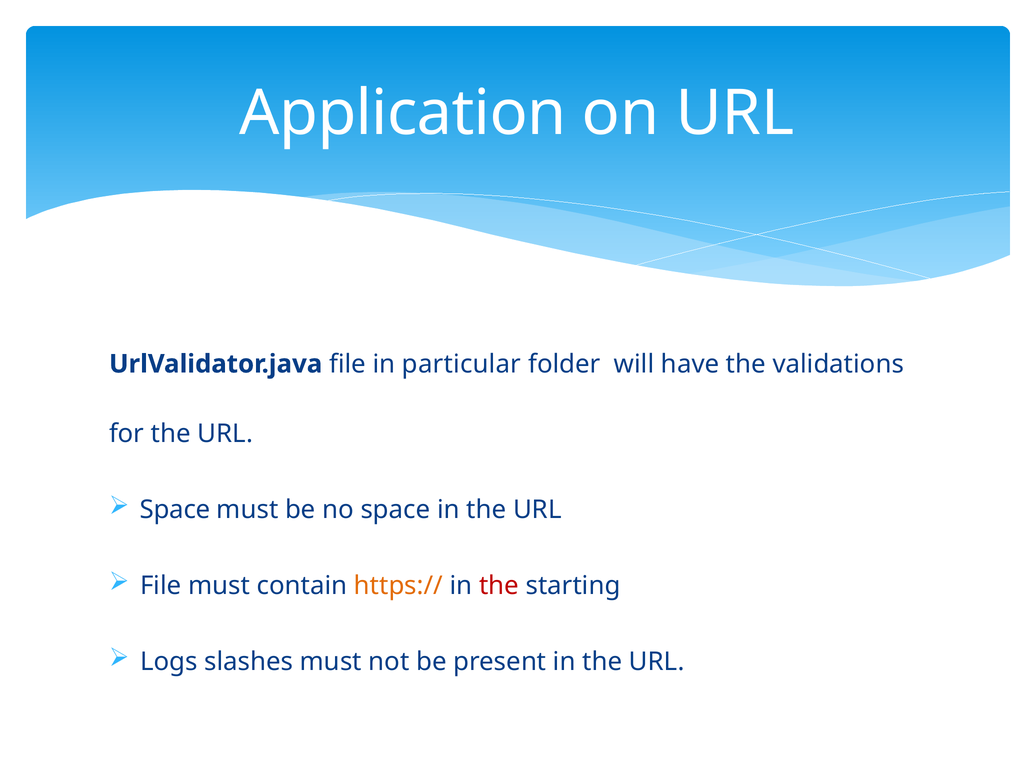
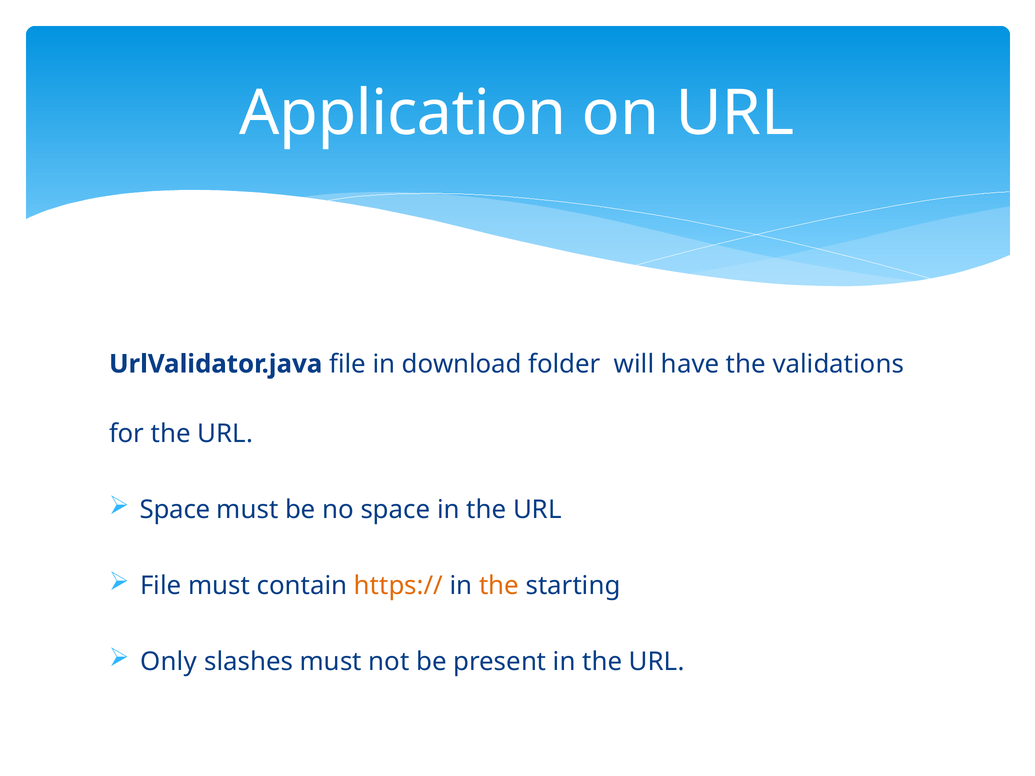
particular: particular -> download (462, 364)
the colour: red -> orange (499, 586)
Logs: Logs -> Only (169, 662)
